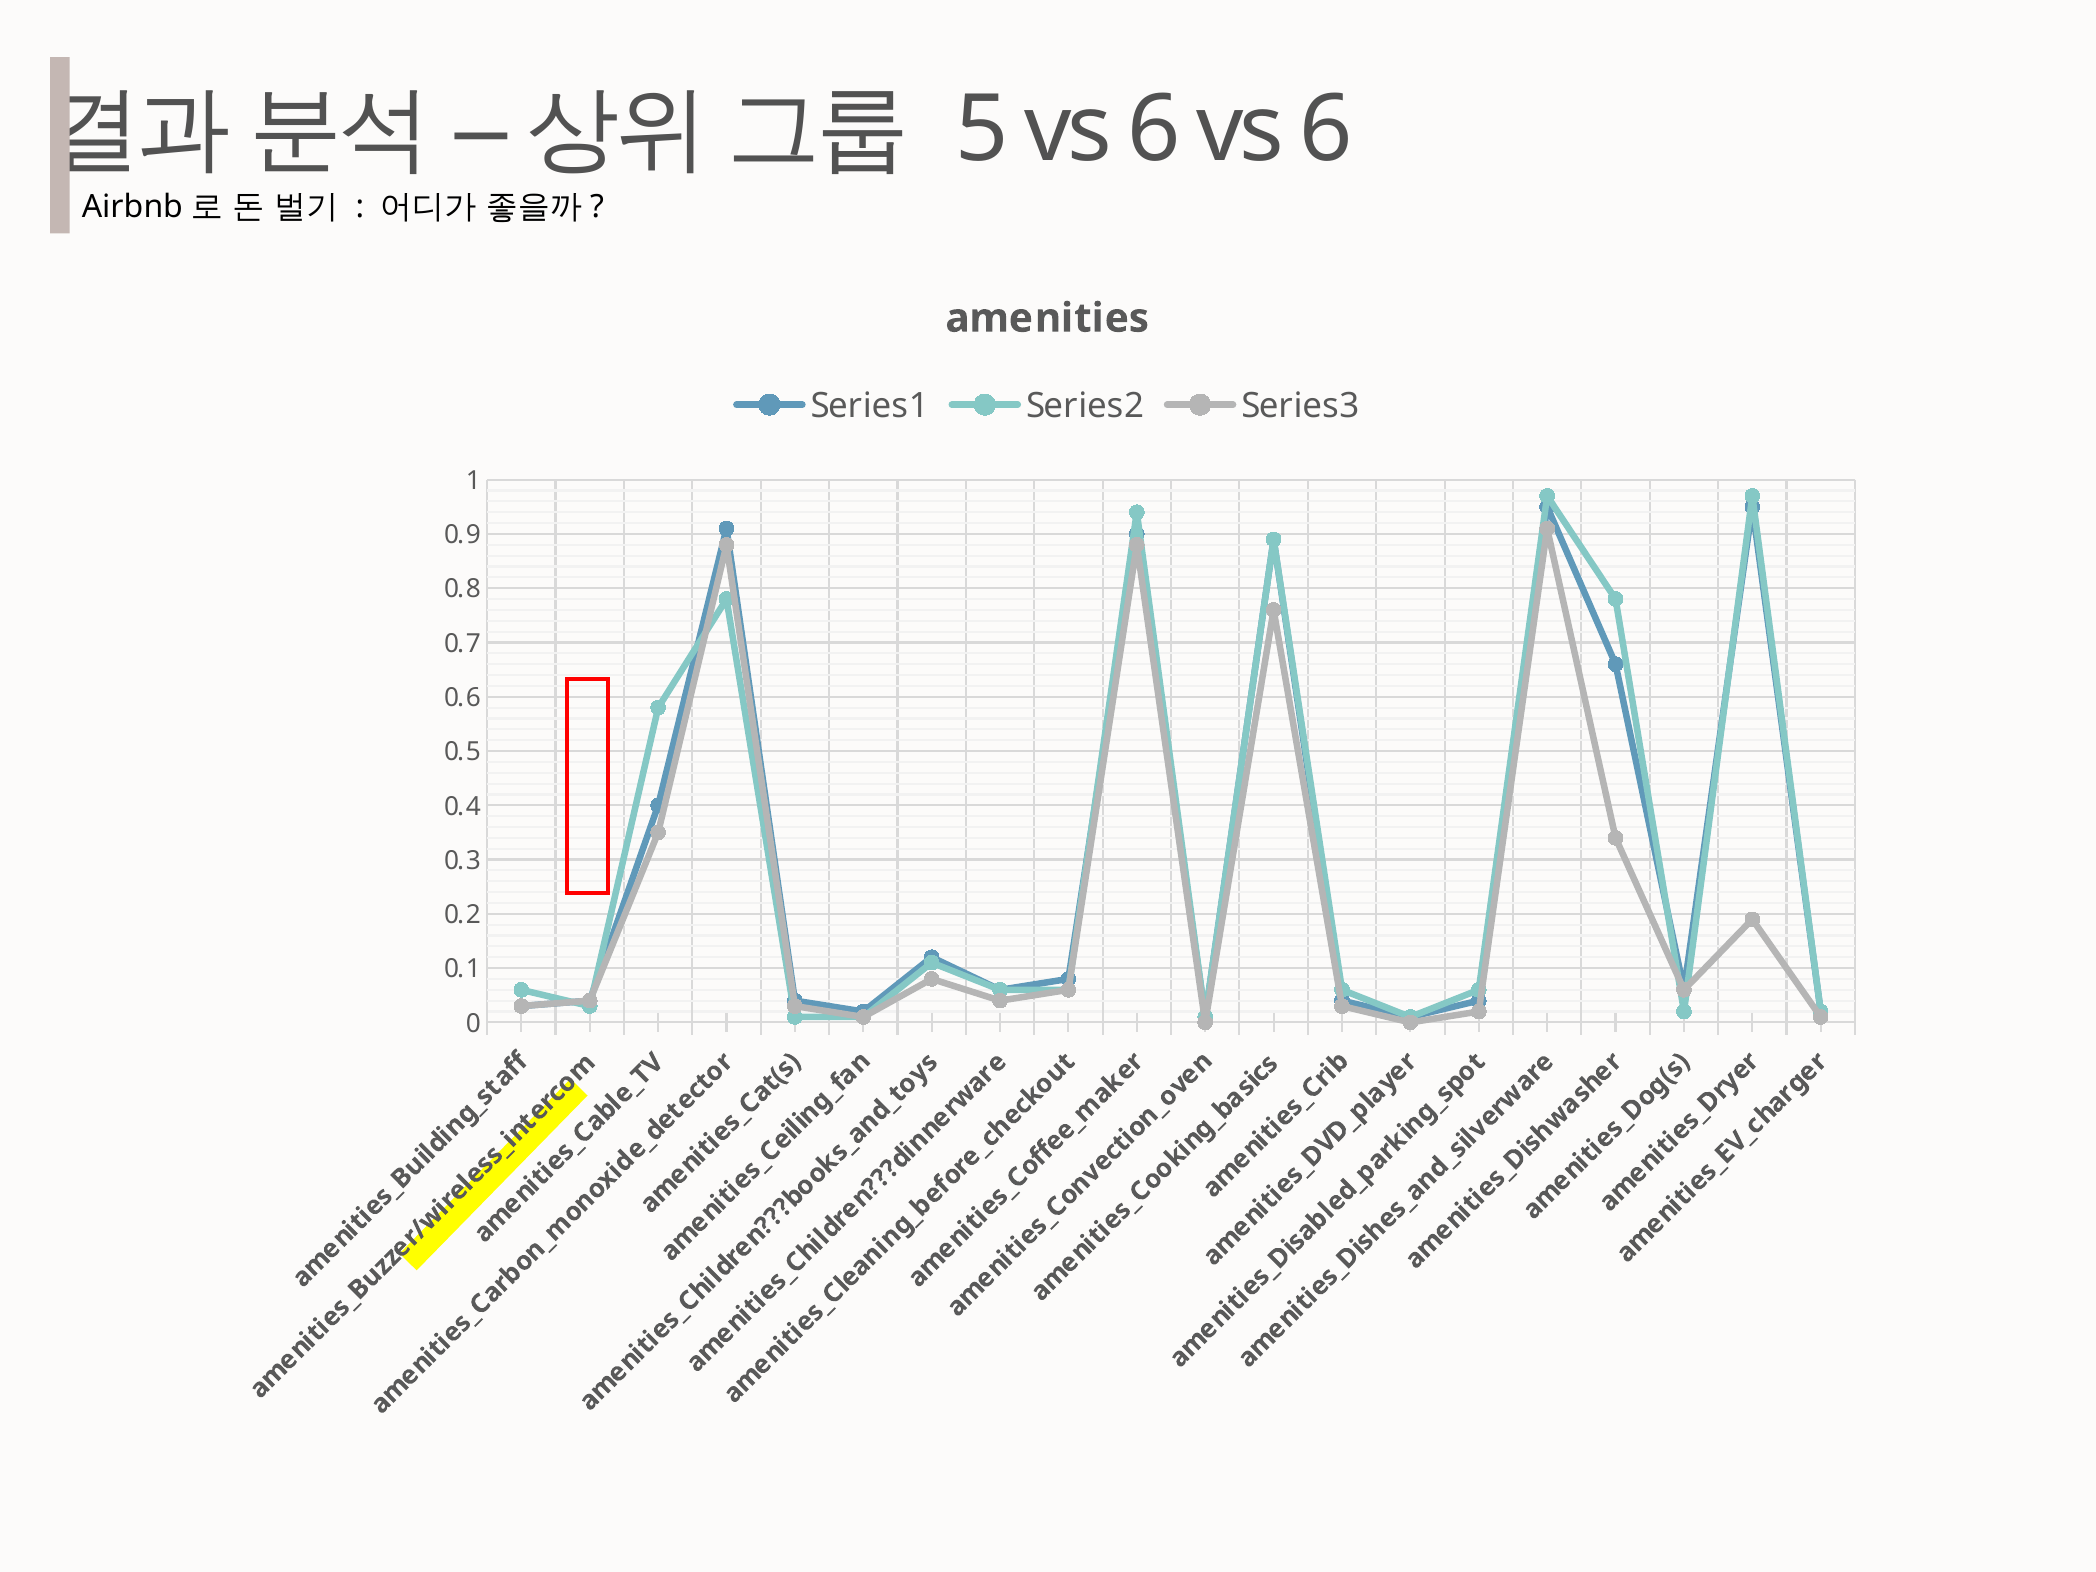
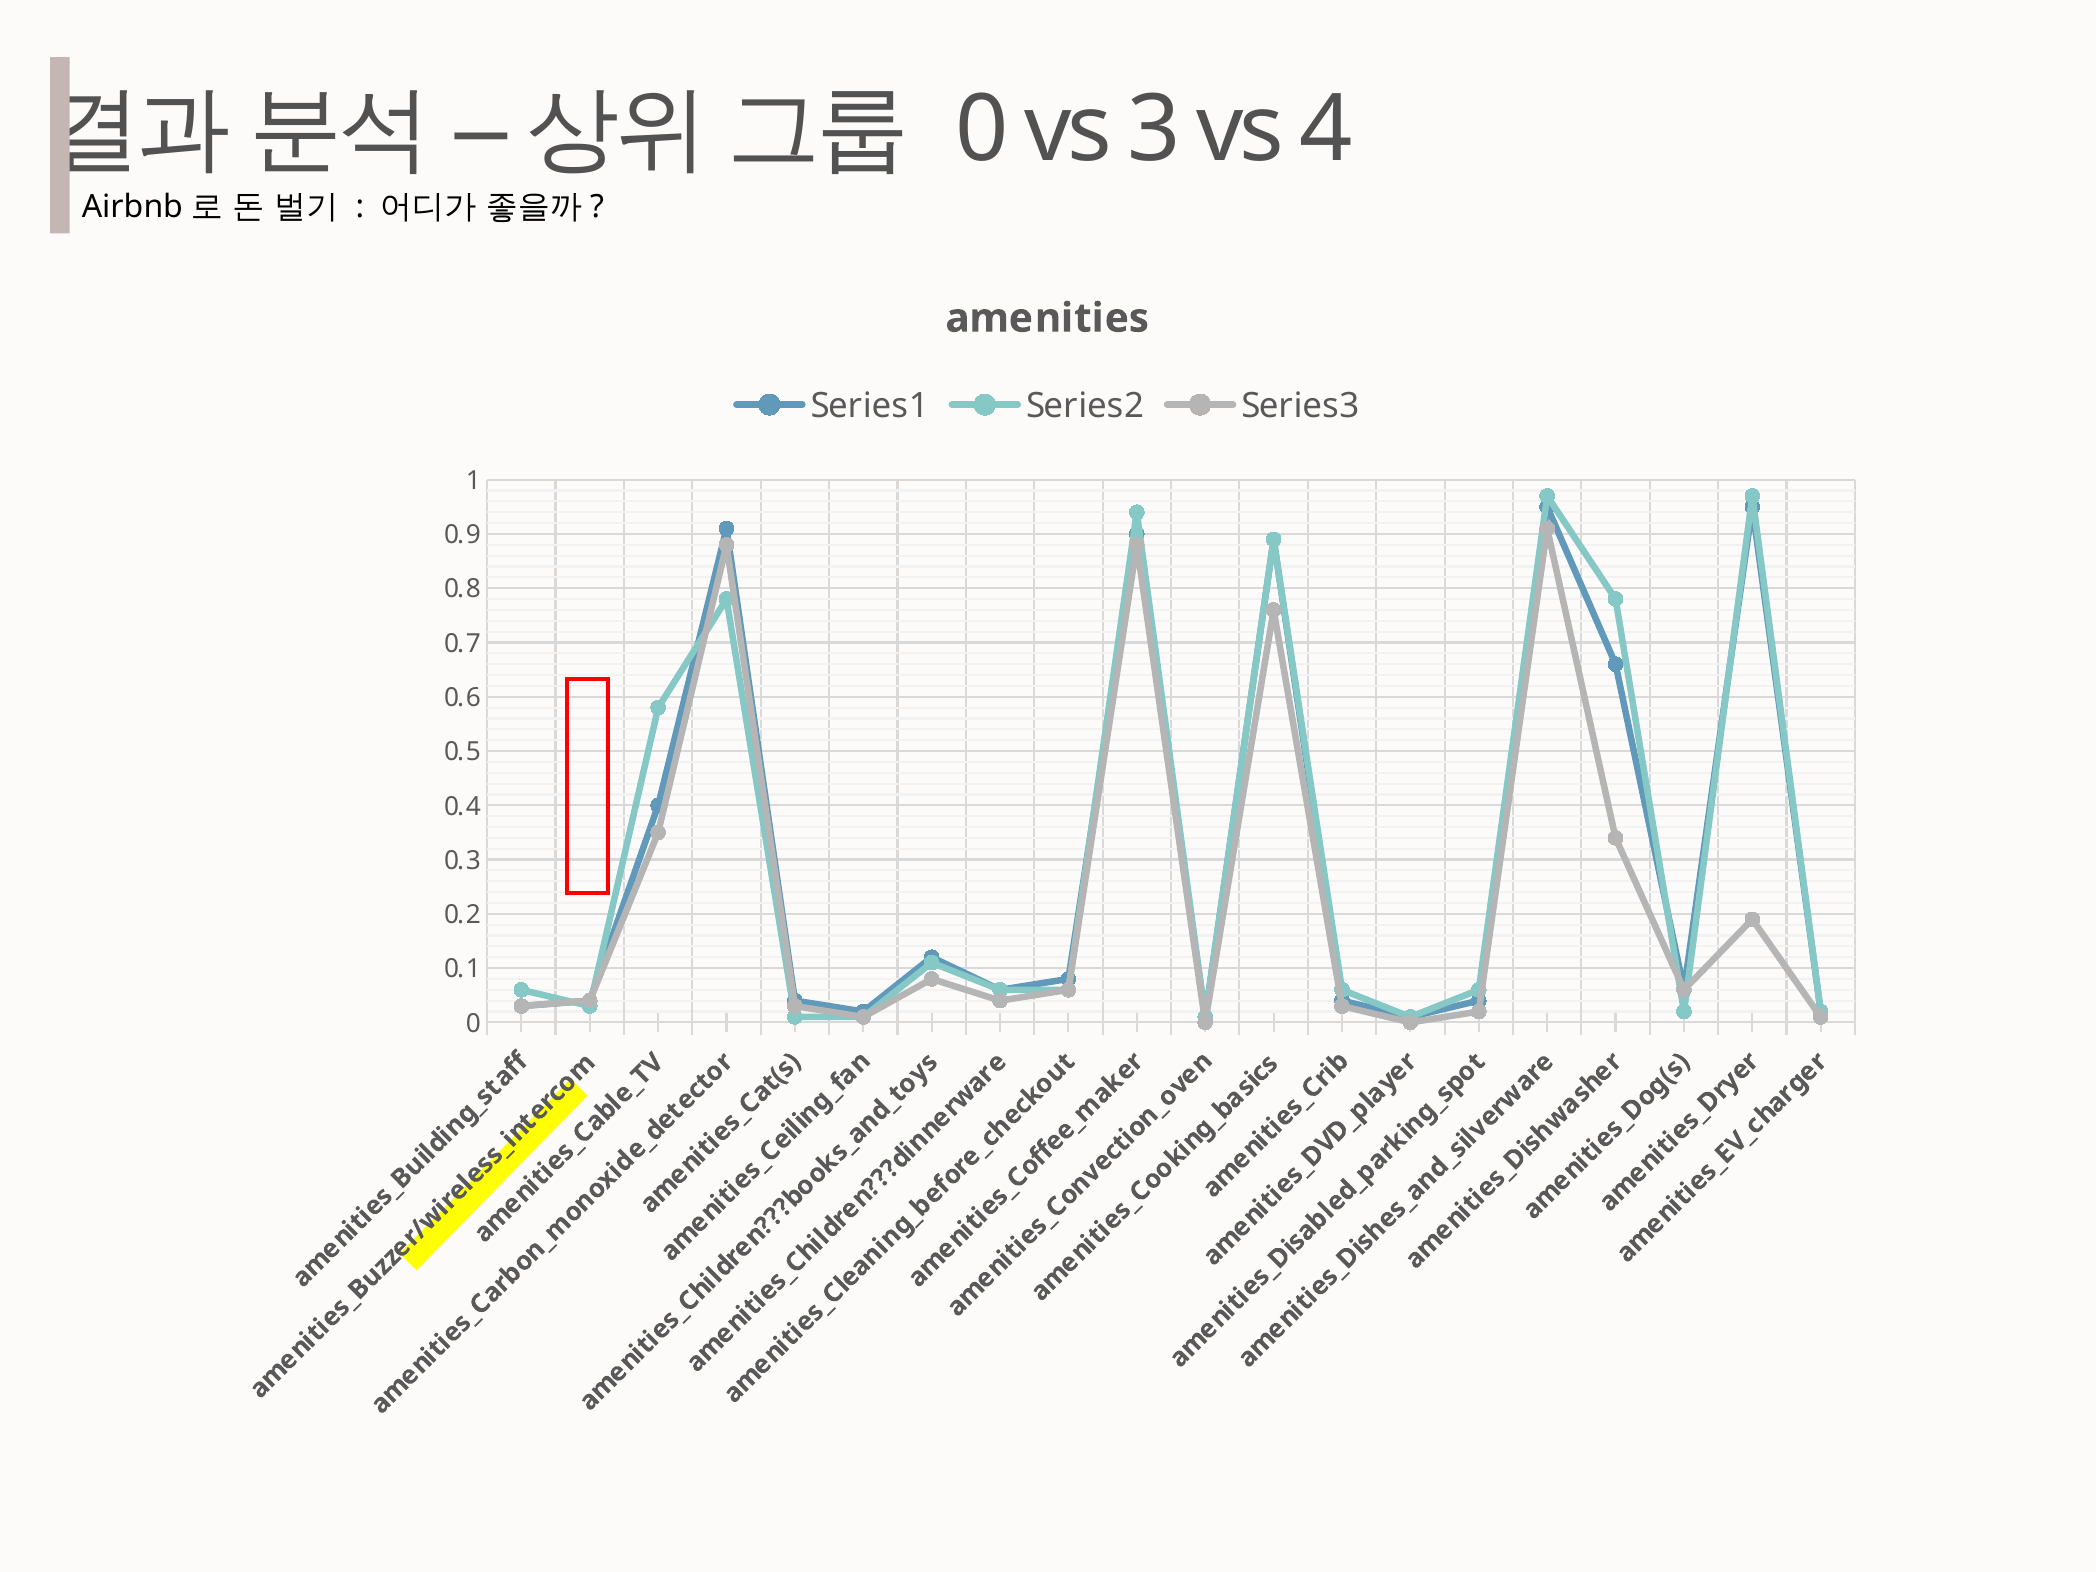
5: 5 -> 0 (982, 130)
6: 6 -> 3 (1155, 130)
6: 6 -> 4 (1327, 130)
